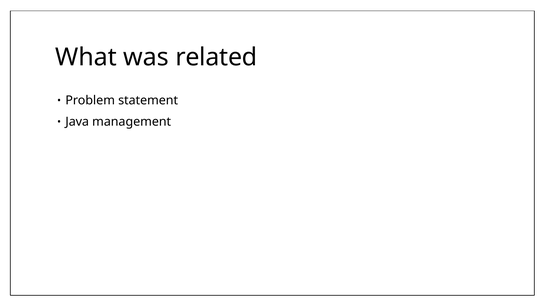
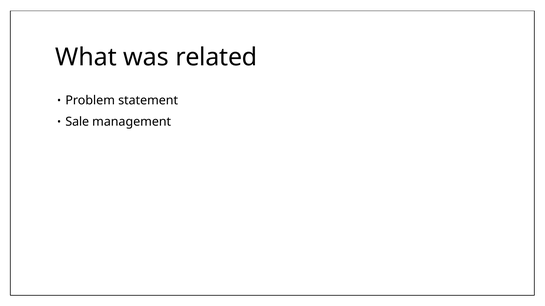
Java: Java -> Sale (77, 122)
